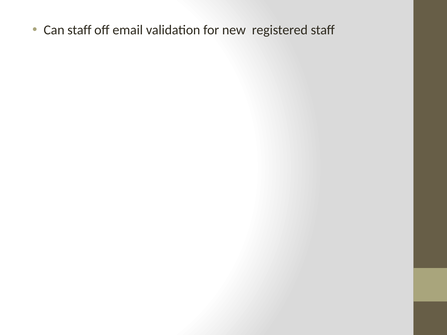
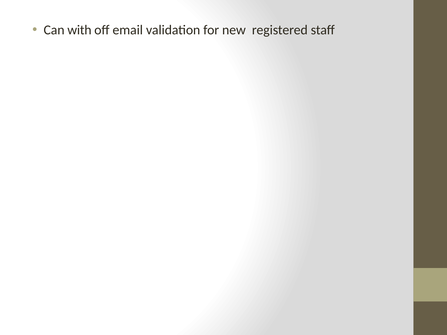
Can staff: staff -> with (79, 30)
